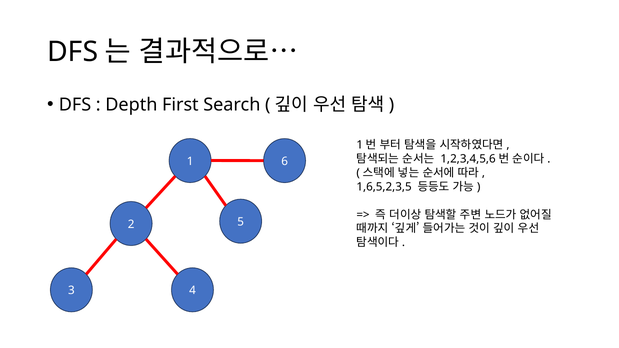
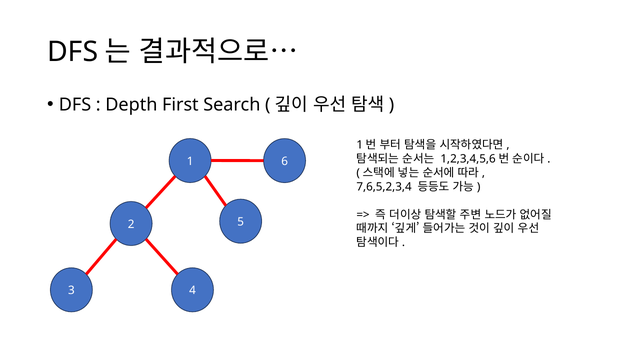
1,6,5,2,3,5: 1,6,5,2,3,5 -> 7,6,5,2,3,4 (384, 187)
